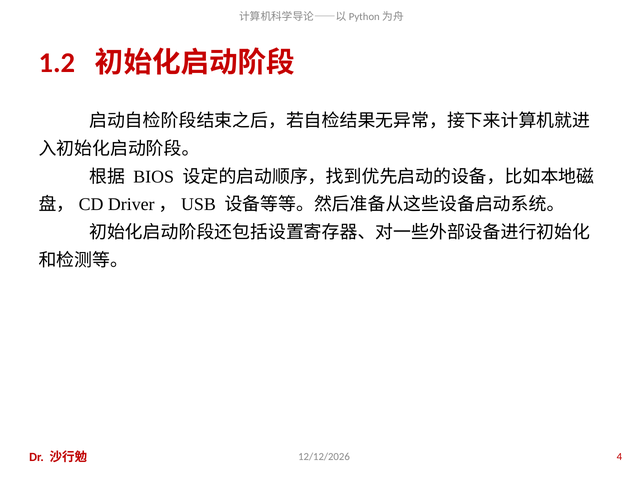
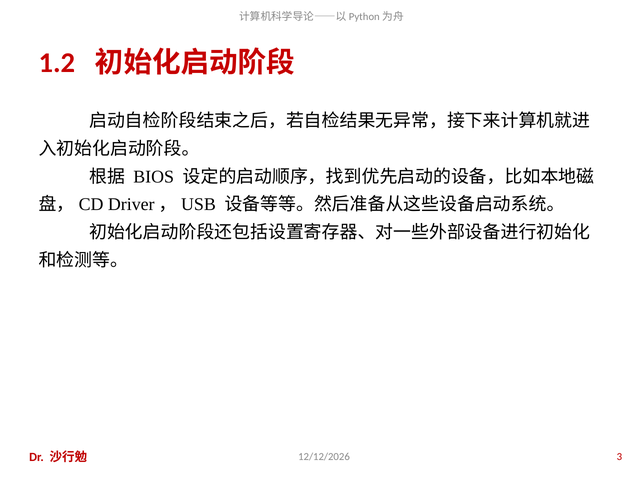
4: 4 -> 3 (619, 457)
